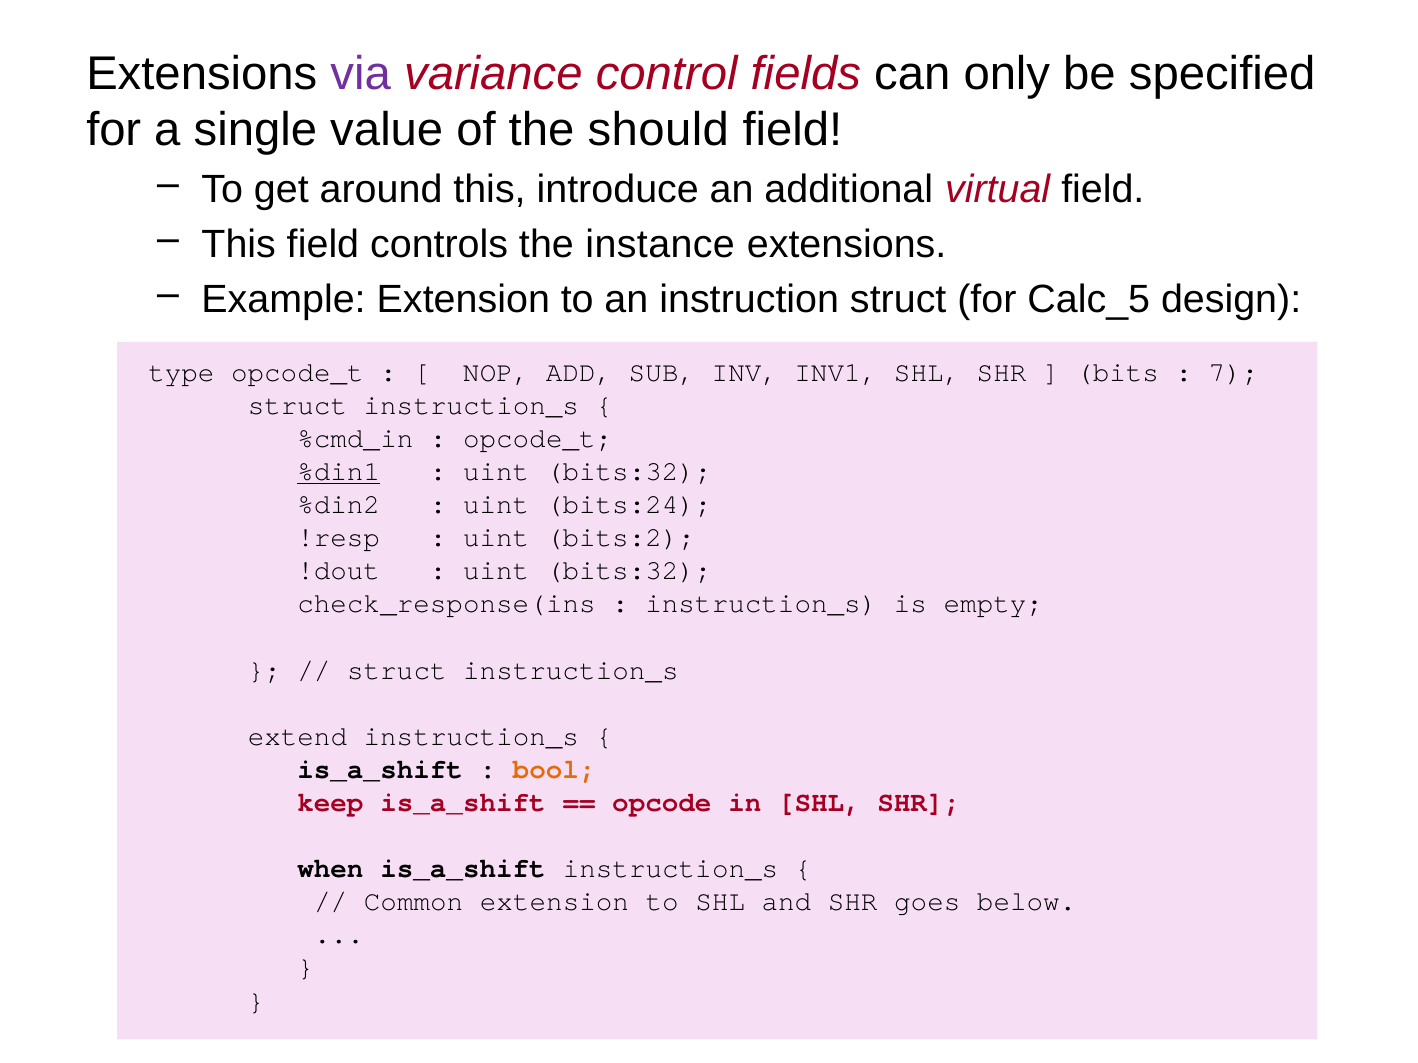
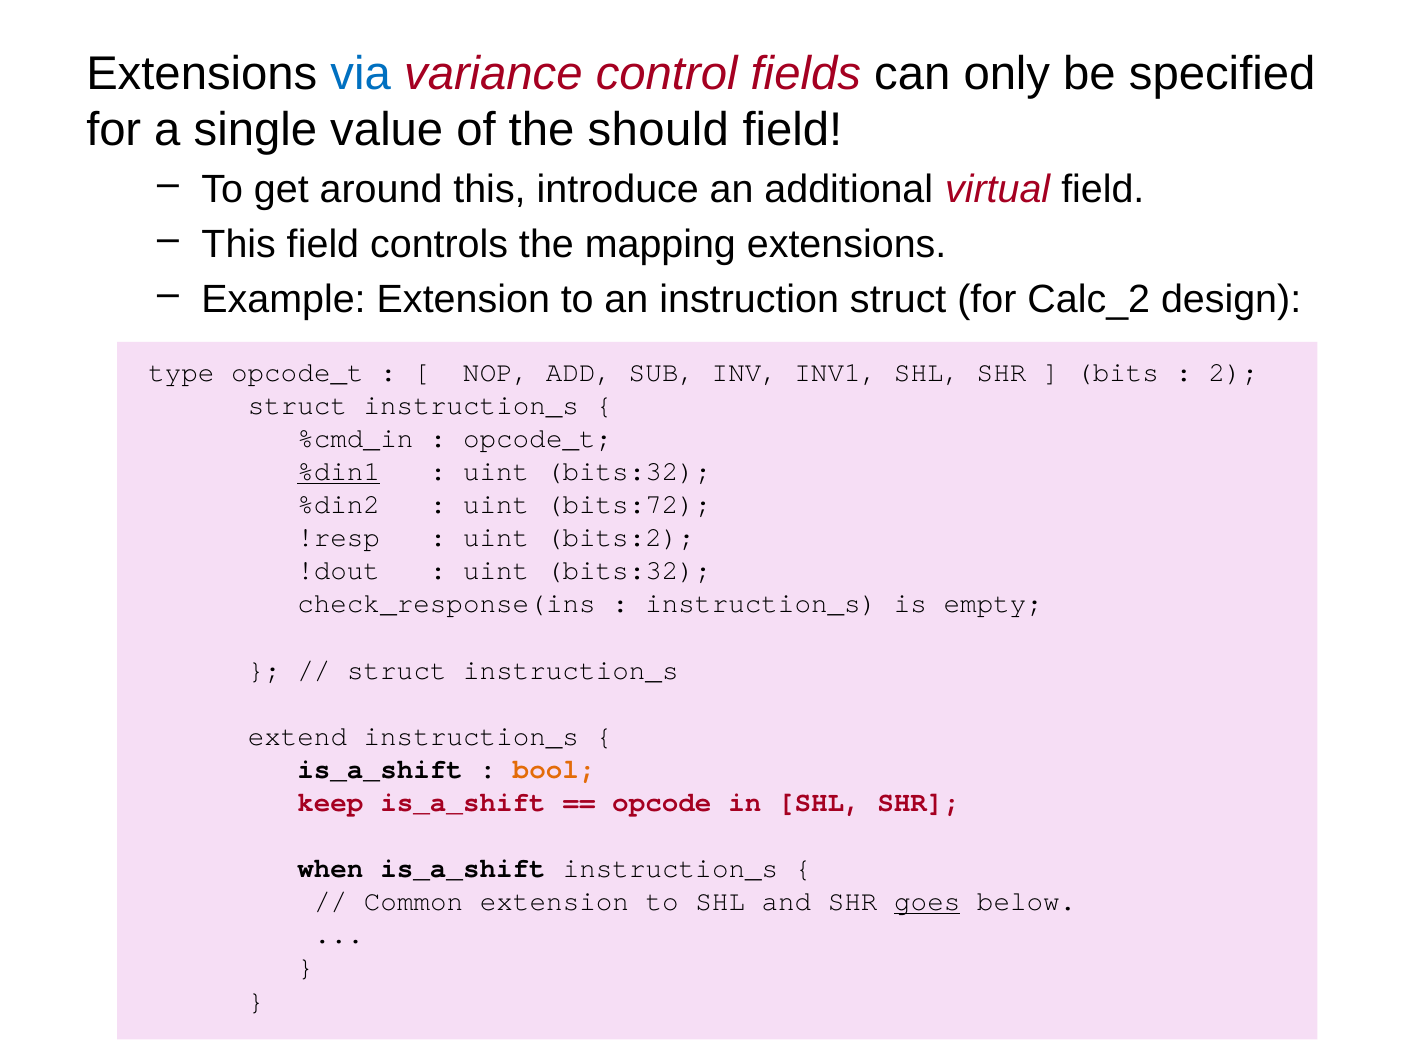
via colour: purple -> blue (361, 74)
instance: instance -> mapping (660, 245)
Calc_5: Calc_5 -> Calc_2 (1089, 300)
7: 7 -> 2 (1234, 372)
bits:24: bits:24 -> bits:72 (629, 505)
goes underline: none -> present (927, 902)
